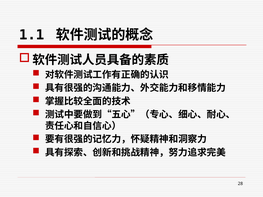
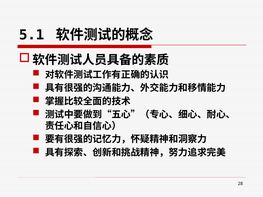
1.1: 1.1 -> 5.1 (32, 35)
